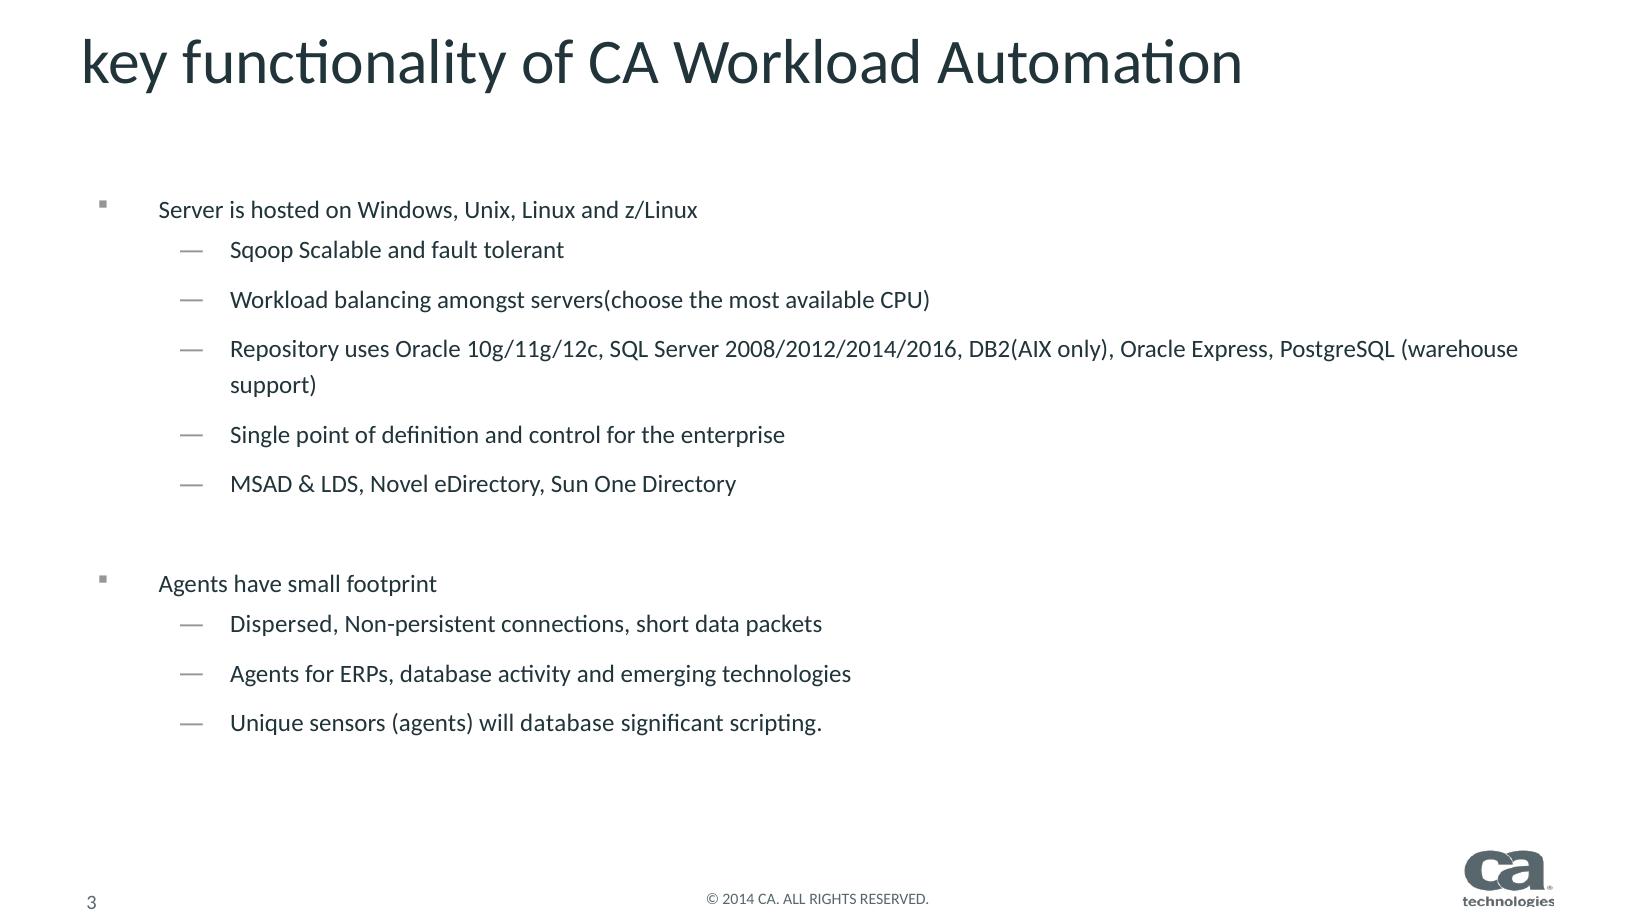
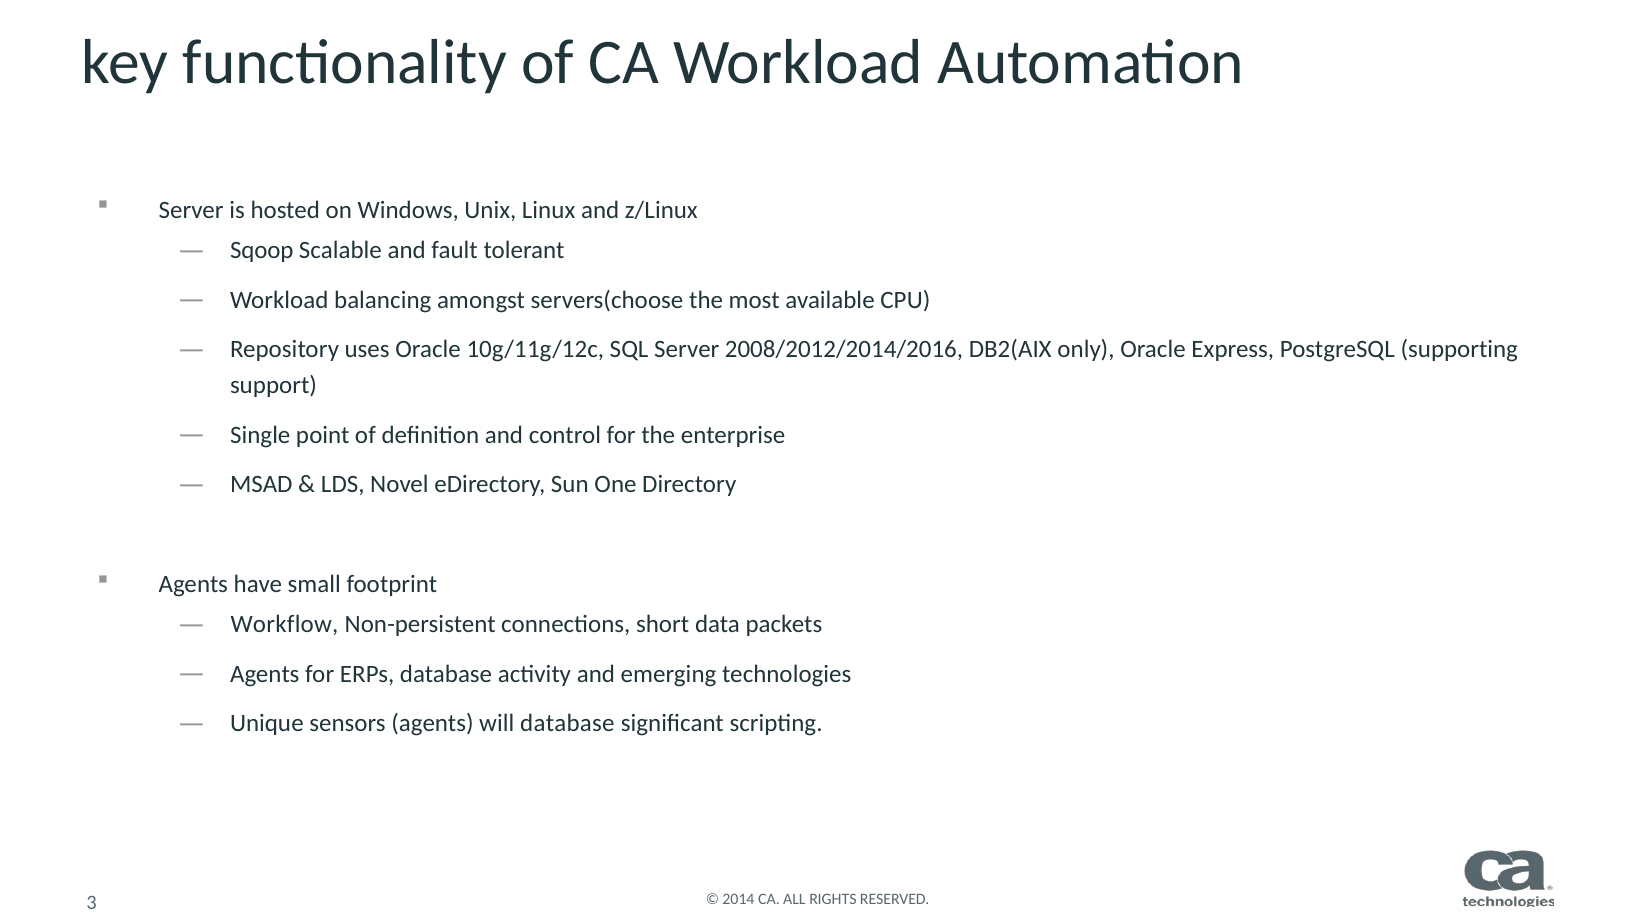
warehouse: warehouse -> supporting (1459, 350)
Dispersed: Dispersed -> Workflow (284, 624)
